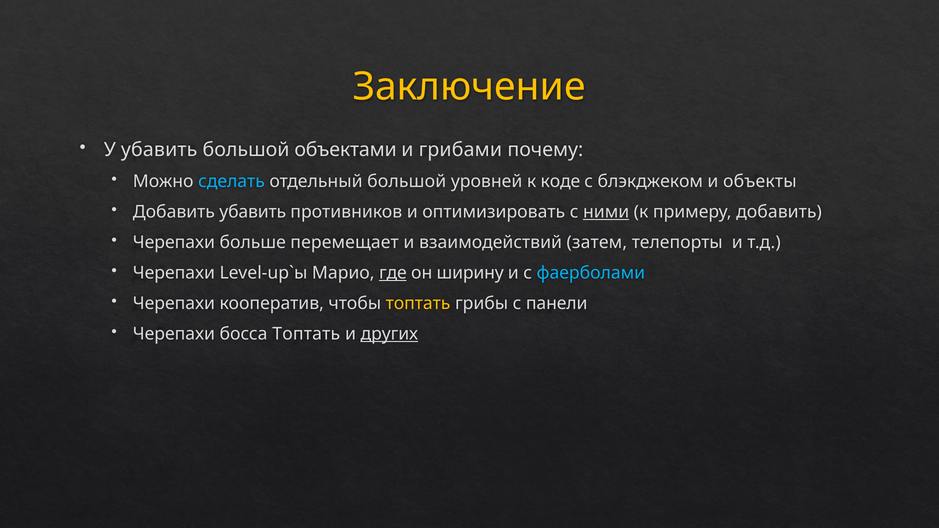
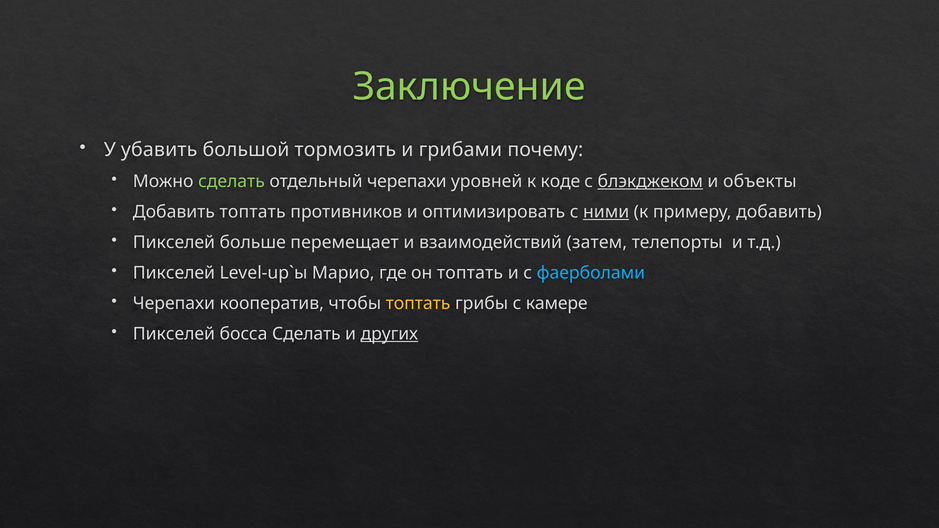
Заключение colour: yellow -> light green (469, 87)
объектами: объектами -> тормозить (345, 150)
сделать colour: light blue -> light green (231, 182)
отдельный большой: большой -> черепахи (407, 182)
блэкджеком underline: none -> present (650, 182)
Добавить убавить: убавить -> топтать (253, 212)
Черепахи: Черепахи -> Пикселей (174, 243)
Черепахи: Черепахи -> Пикселей (174, 273)
где underline: present -> none (393, 273)
он ширину: ширину -> топтать (470, 273)
панели: панели -> камере (557, 304)
Черепахи: Черепахи -> Пикселей (174, 334)
босса Топтать: Топтать -> Сделать (306, 334)
